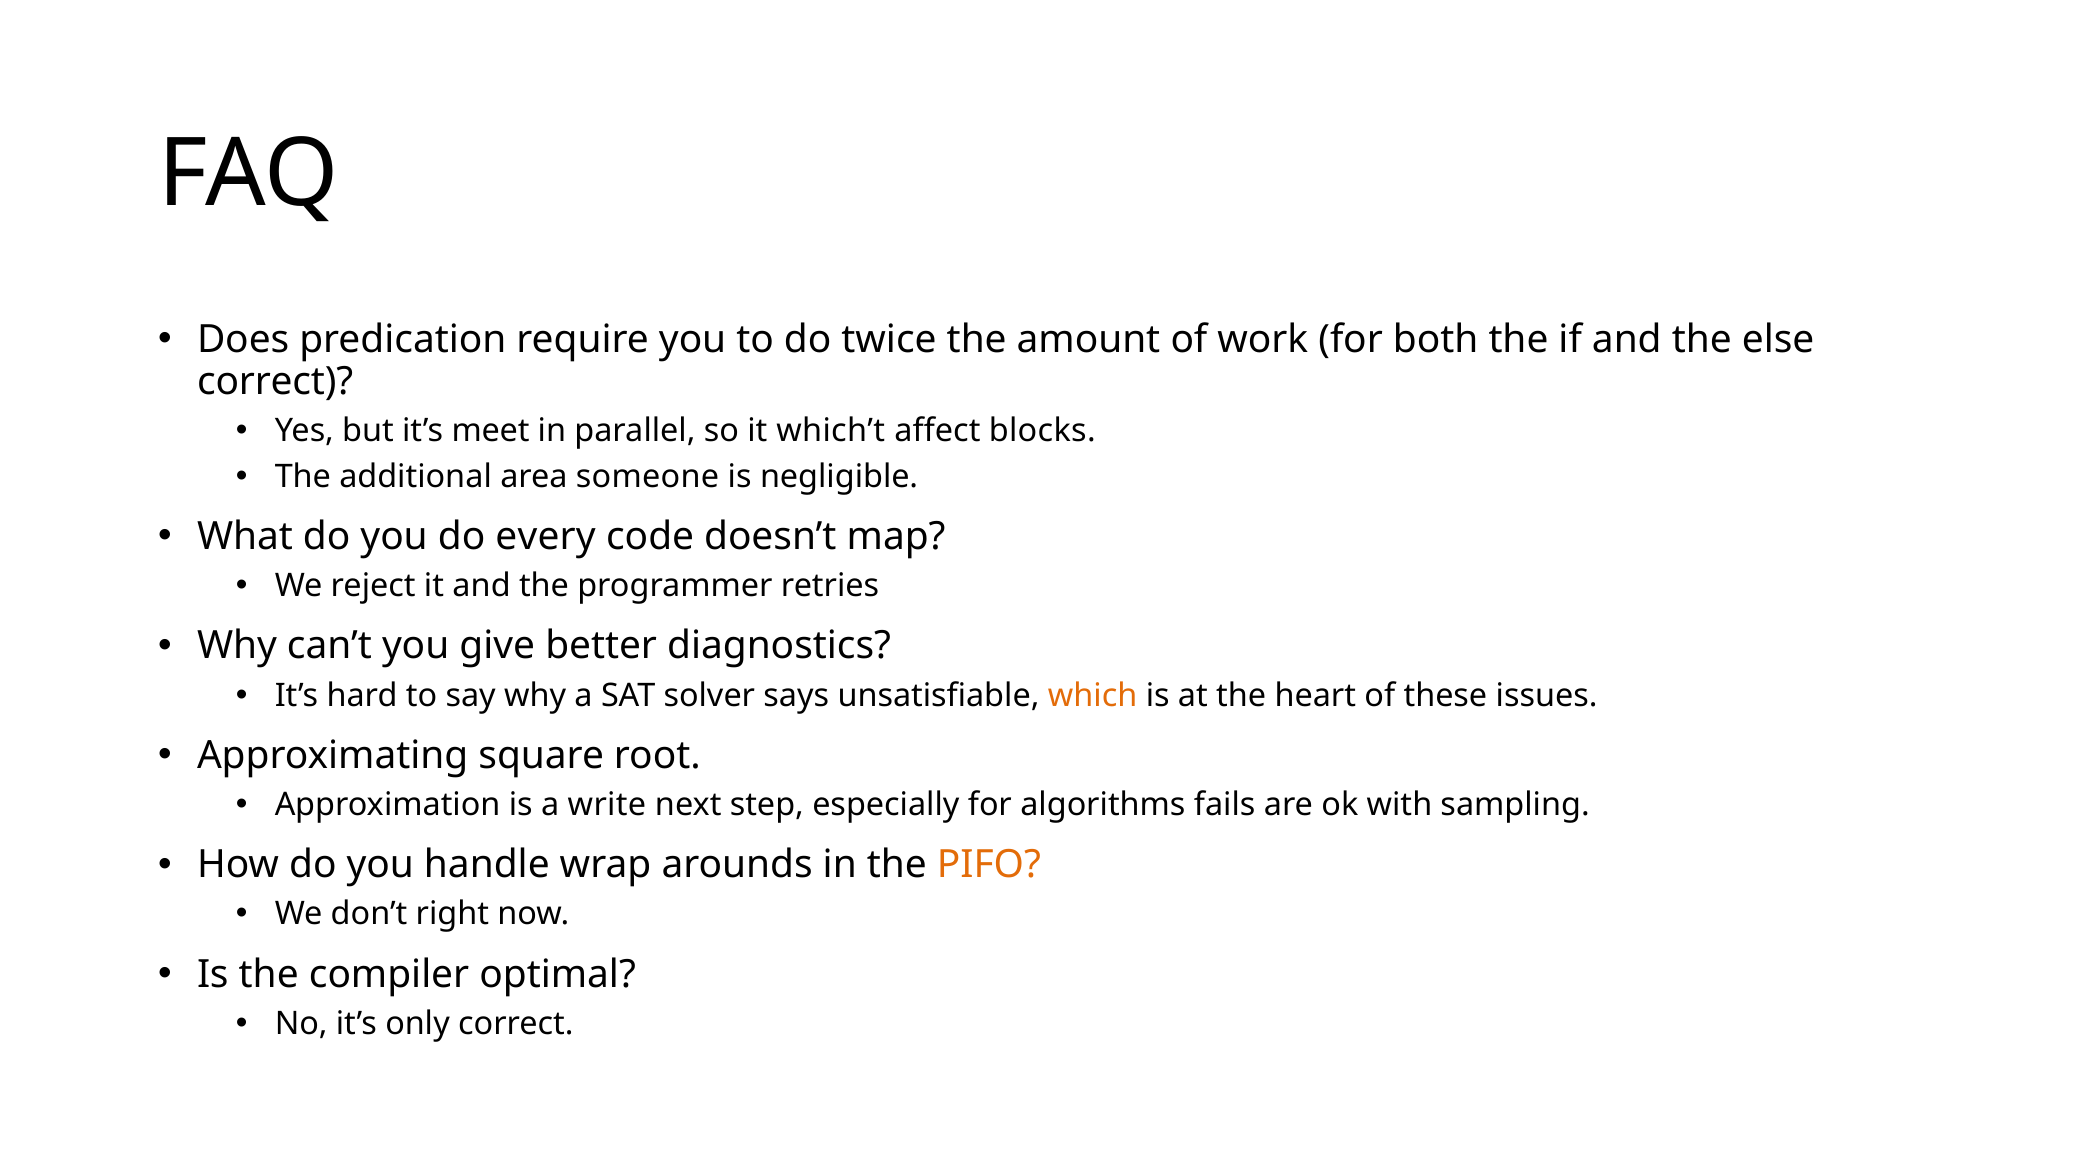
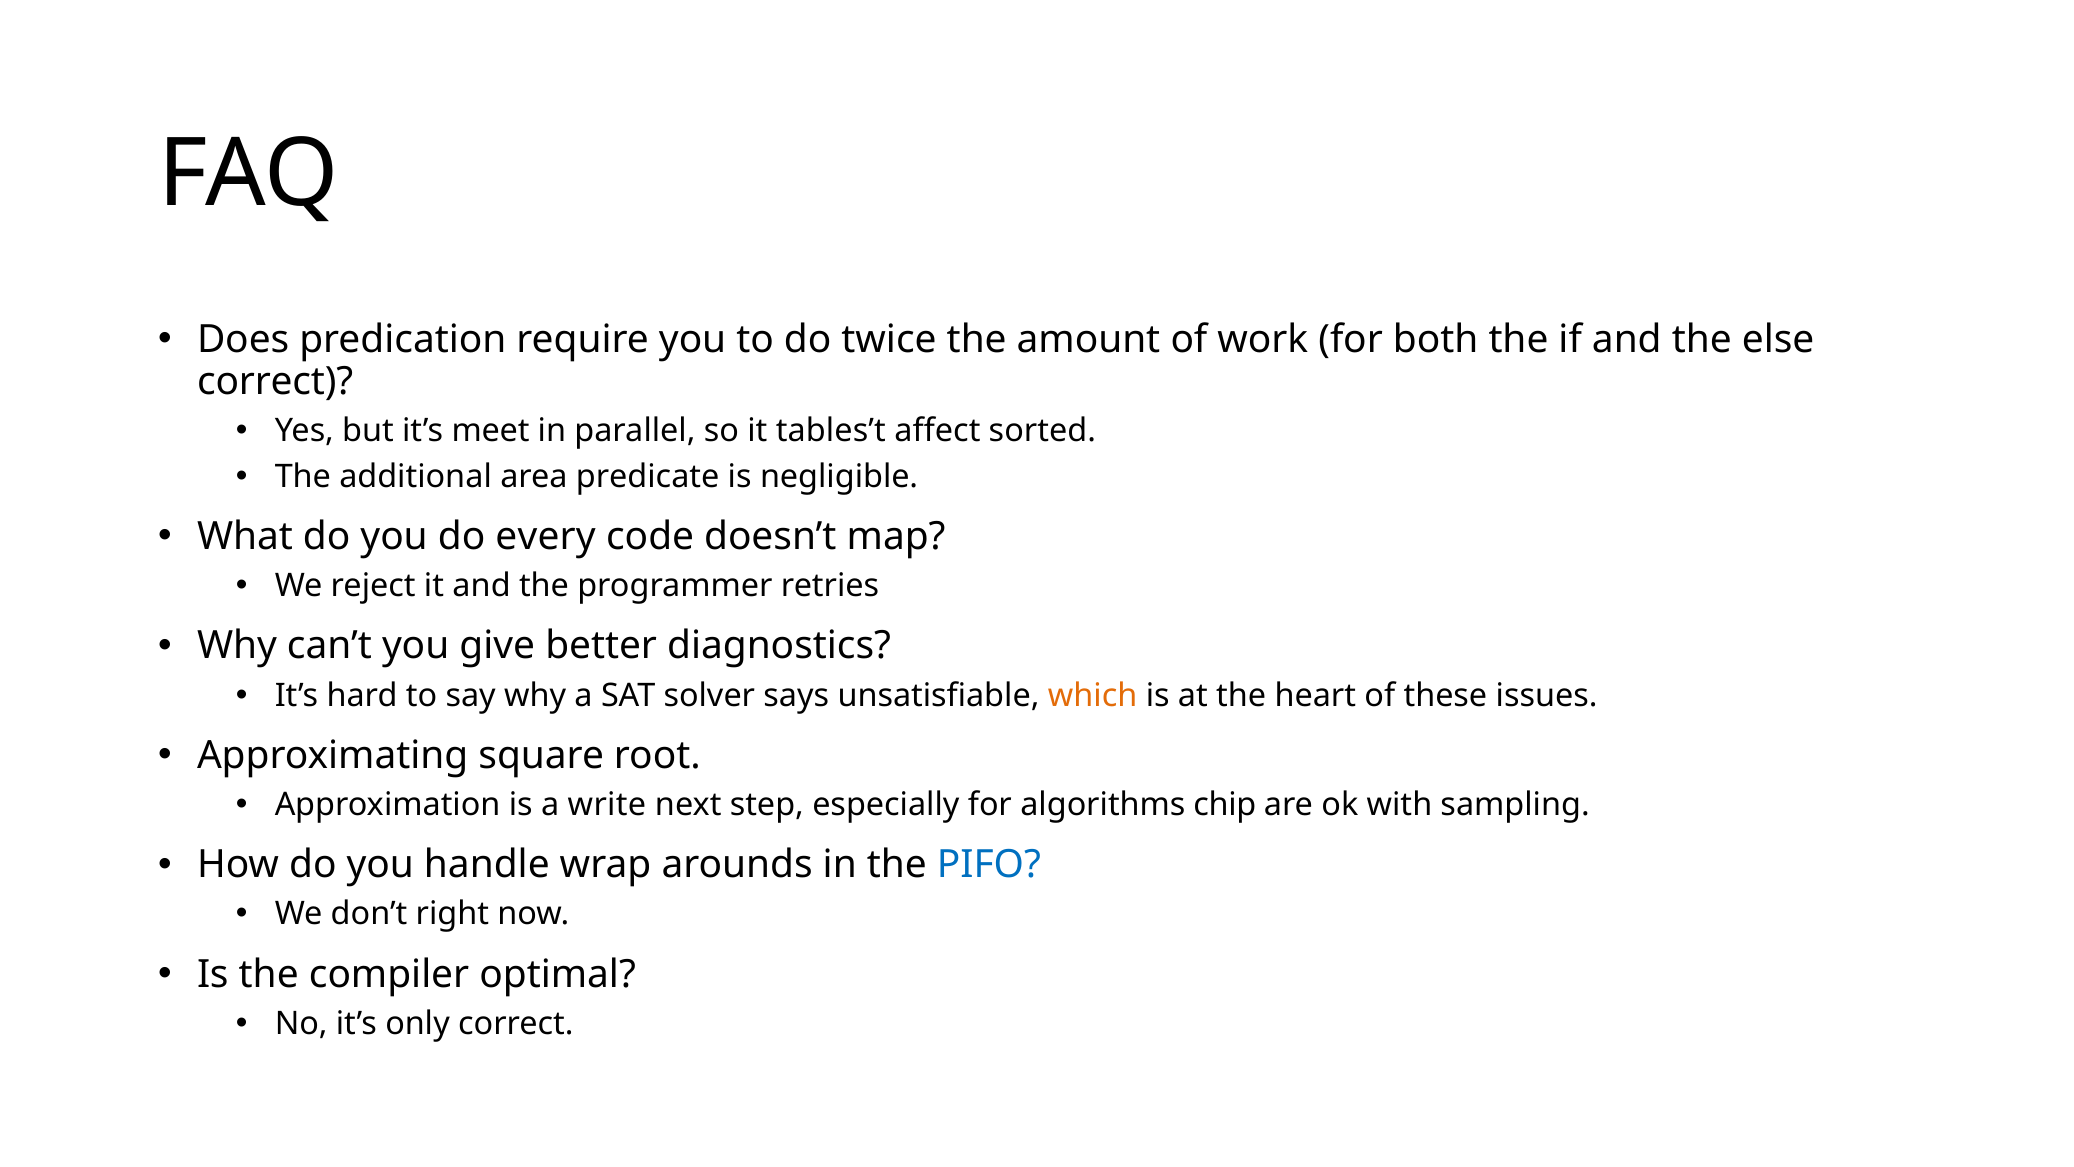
which’t: which’t -> tables’t (831, 430)
blocks: blocks -> sorted (1042, 430)
someone: someone -> predicate (648, 476)
fails: fails -> chip (1225, 805)
PIFO colour: orange -> blue (989, 865)
